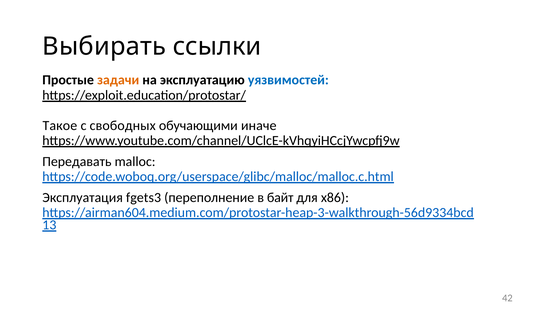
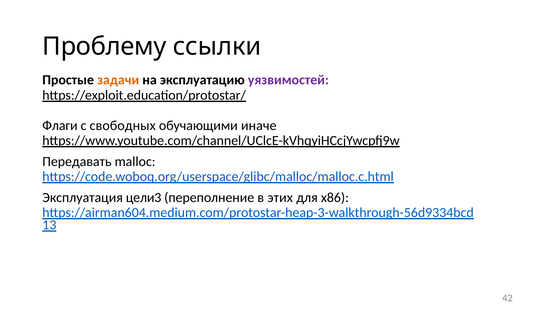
Выбирать: Выбирать -> Проблему (104, 47)
уязвимостей colour: blue -> purple (288, 80)
Такое: Такое -> Флаги (60, 126)
fgets3: fgets3 -> цели3 (144, 198)
байт: байт -> этих (280, 198)
